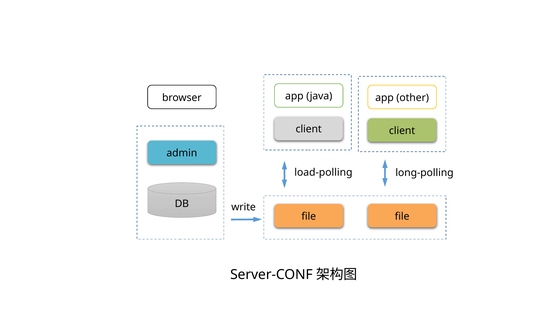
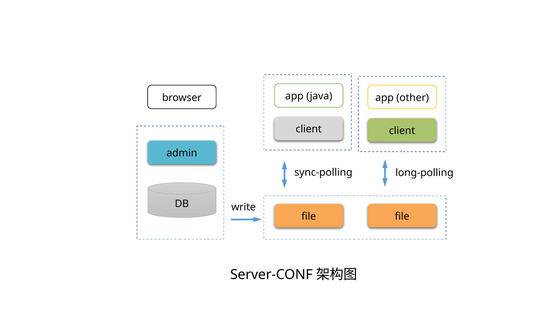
load-polling: load-polling -> sync-polling (323, 172)
